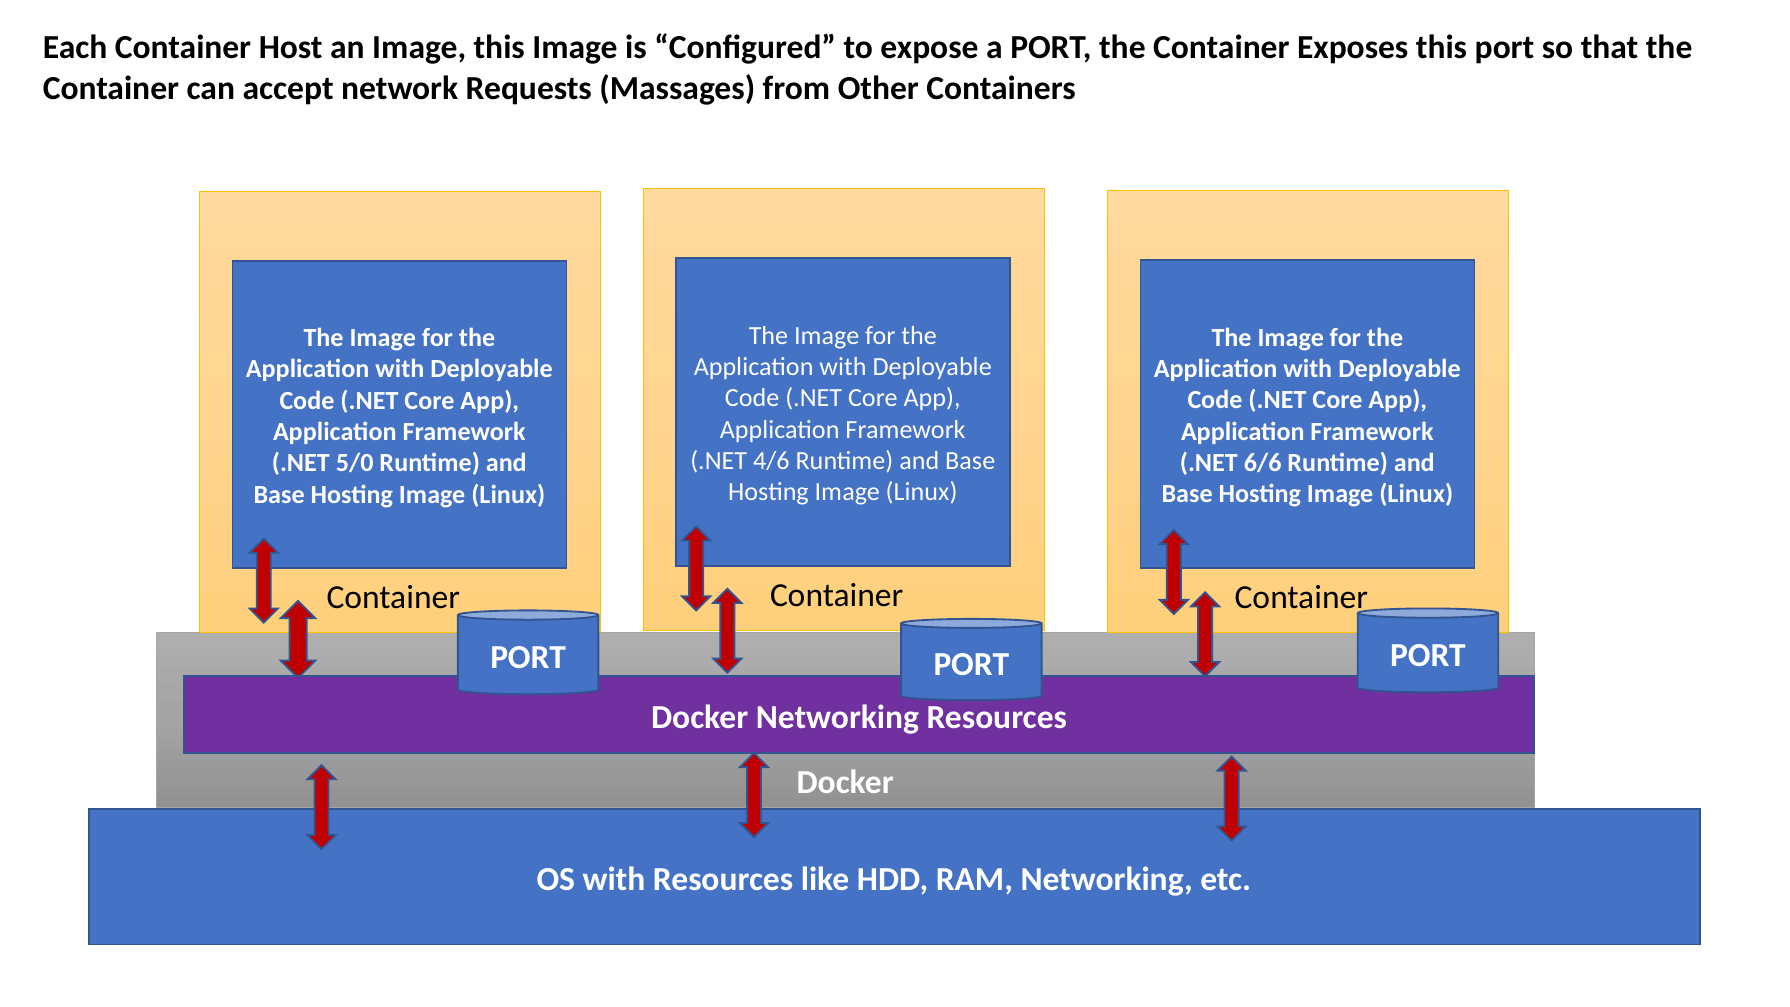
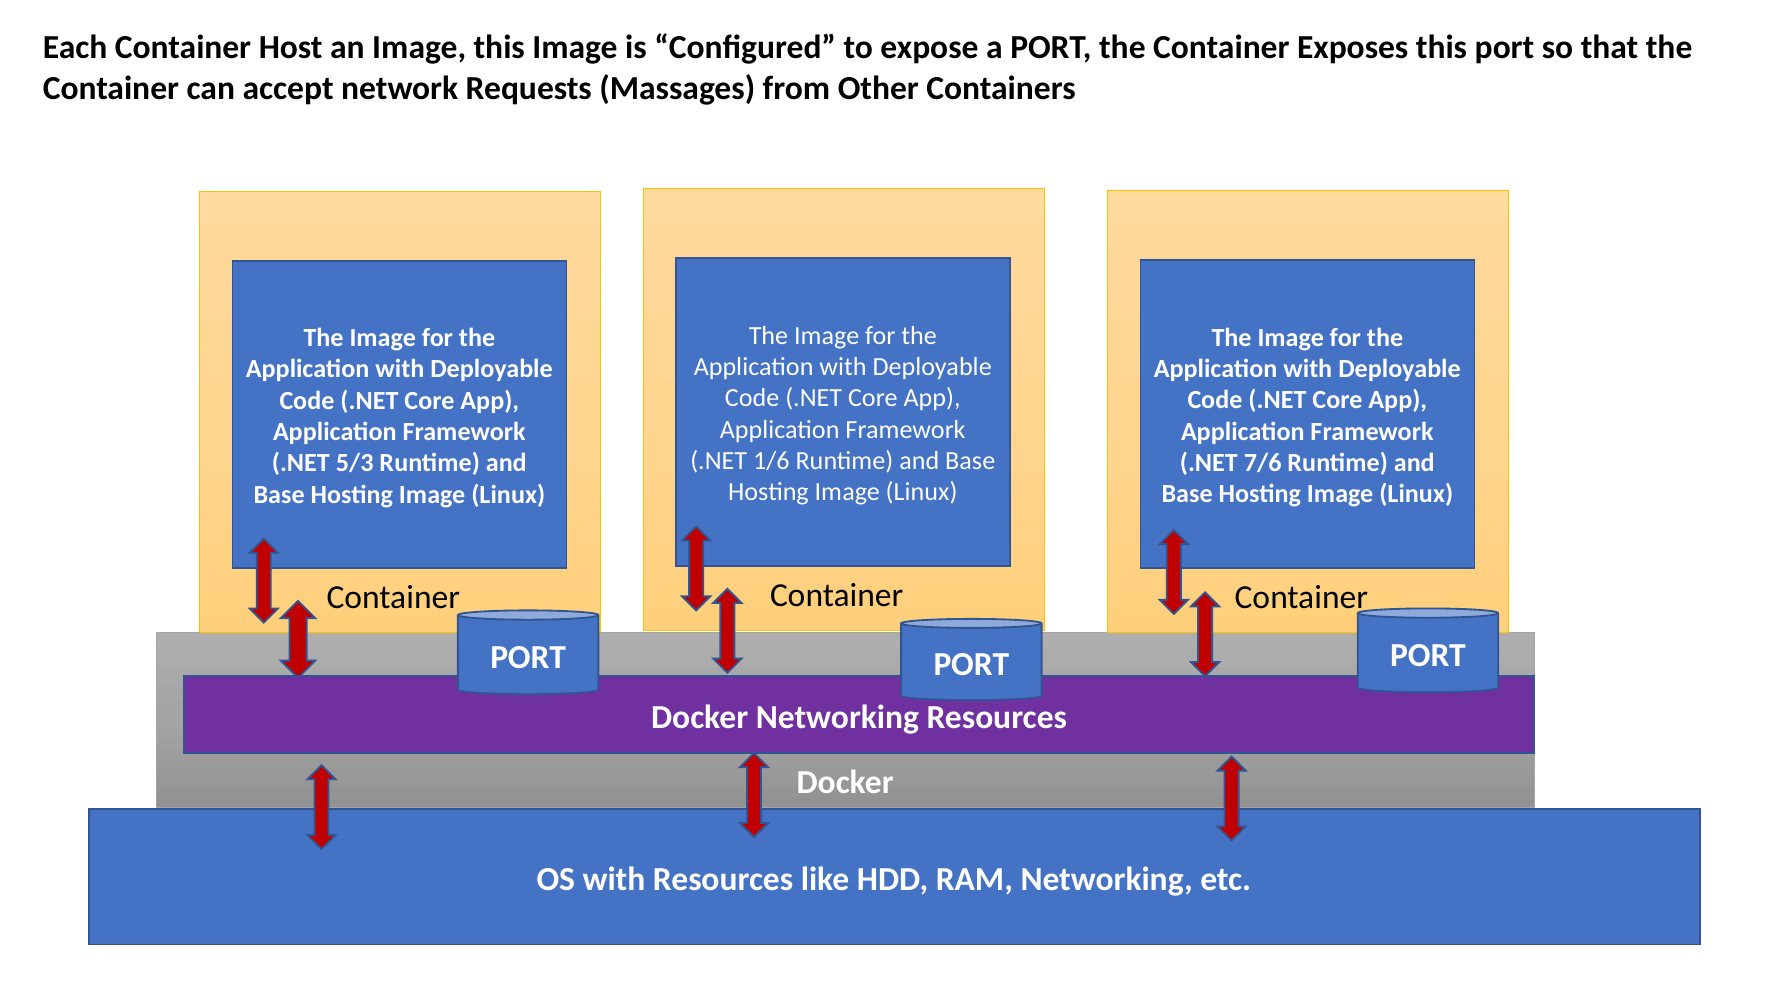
4/6: 4/6 -> 1/6 (771, 461)
6/6: 6/6 -> 7/6 (1263, 463)
5/0: 5/0 -> 5/3 (355, 463)
